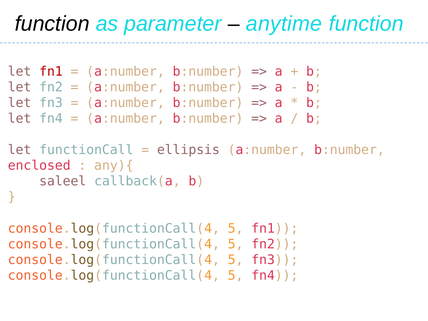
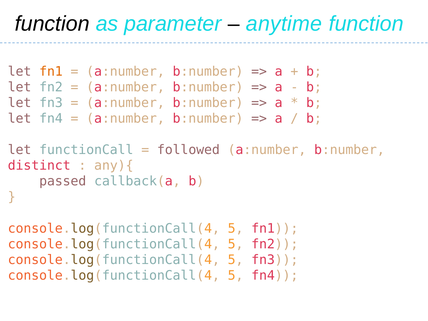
fn1 colour: red -> orange (51, 71)
ellipsis: ellipsis -> followed (188, 150)
enclosed: enclosed -> distinct (39, 166)
saleel: saleel -> passed (63, 181)
